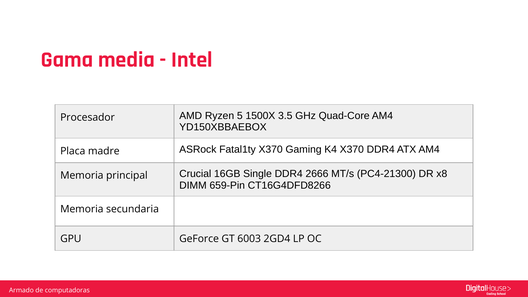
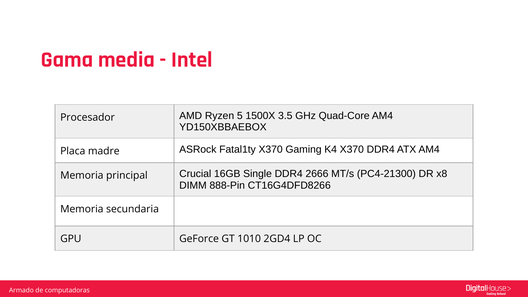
659-Pin: 659-Pin -> 888-Pin (227, 185)
6003: 6003 -> 1010 (249, 239)
